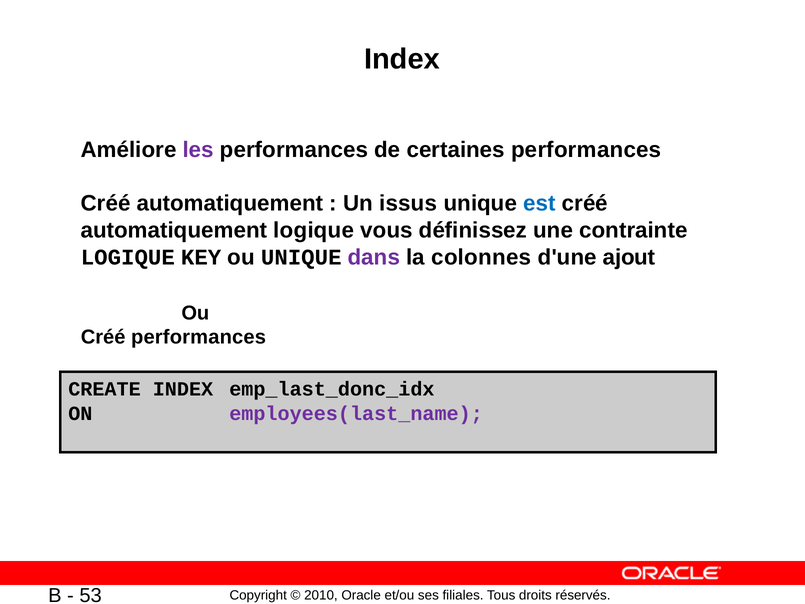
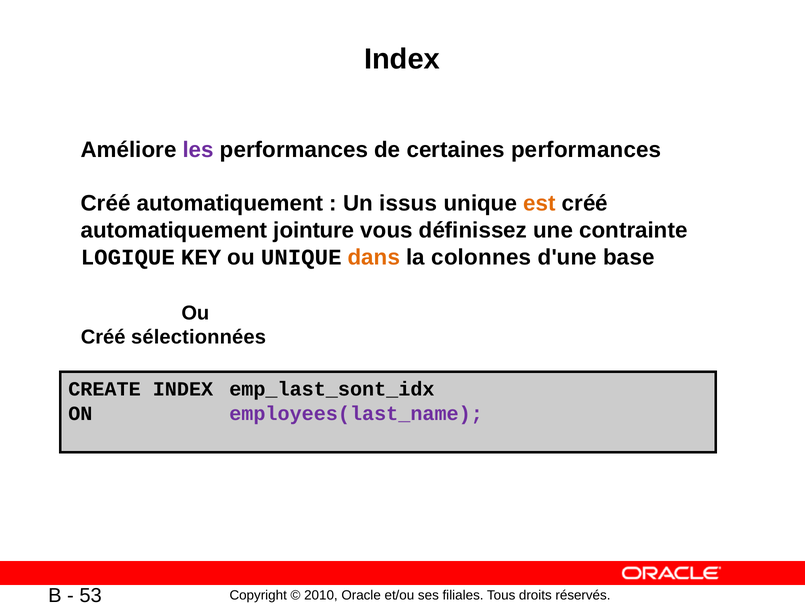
est colour: blue -> orange (540, 203)
automatiquement logique: logique -> jointure (314, 230)
dans colour: purple -> orange (374, 257)
ajout: ajout -> base (629, 257)
Créé performances: performances -> sélectionnées (199, 337)
emp_last_donc_idx: emp_last_donc_idx -> emp_last_sont_idx (332, 389)
